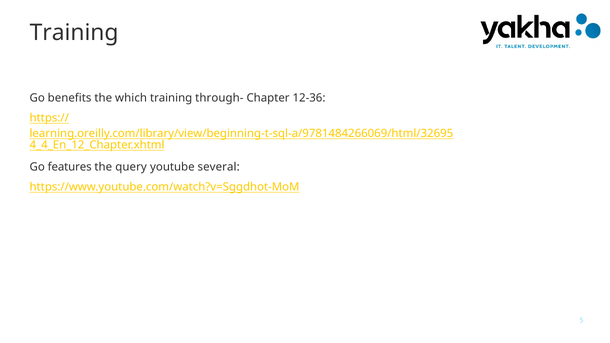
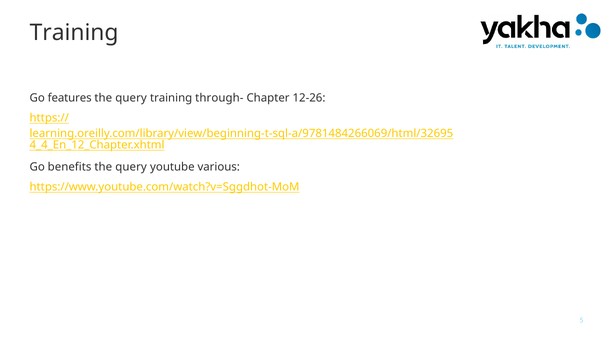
benefits: benefits -> features (70, 98)
which: which -> query (131, 98)
12-36: 12-36 -> 12-26 (309, 98)
features: features -> benefits (70, 167)
several: several -> various (219, 167)
